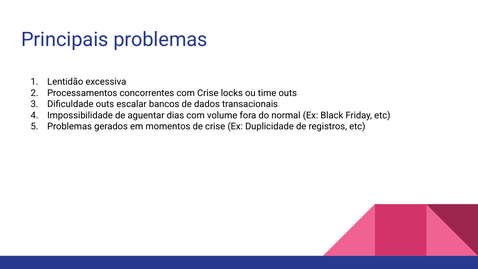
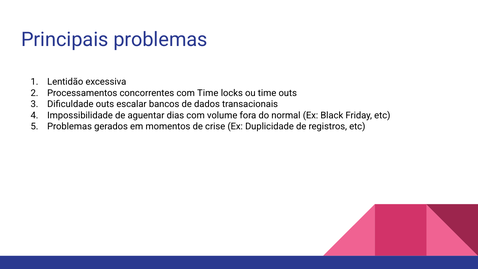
com Crise: Crise -> Time (208, 93)
